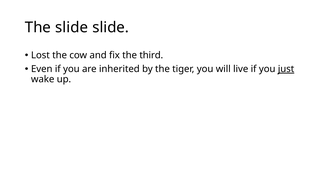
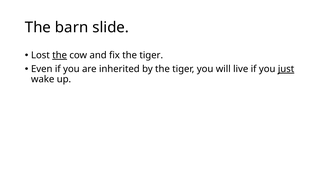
The slide: slide -> barn (72, 27)
the underline: none -> present (60, 55)
fix the third: third -> tiger (151, 55)
